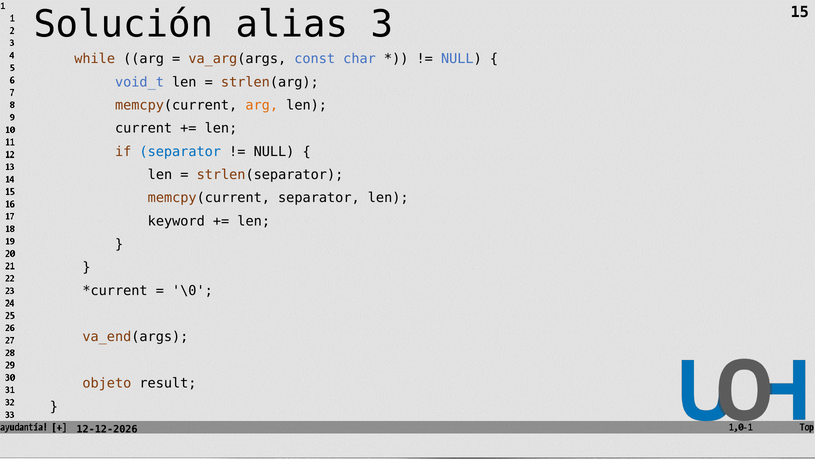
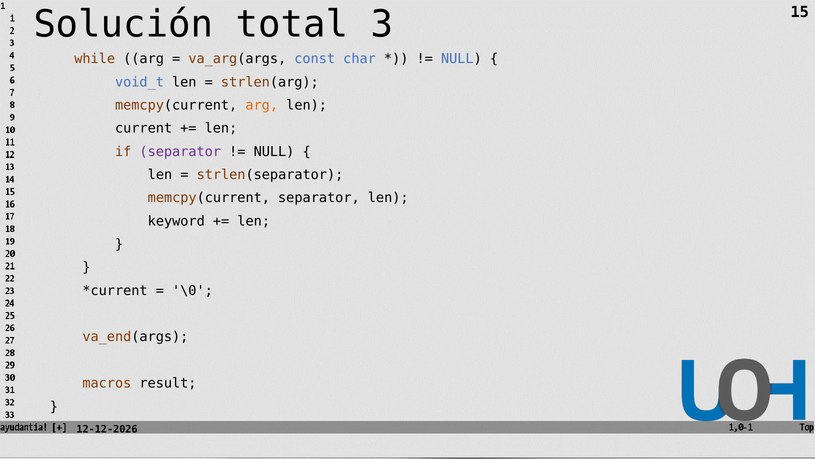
alias: alias -> total (292, 24)
separator colour: blue -> purple (180, 151)
objeto: objeto -> macros (107, 383)
